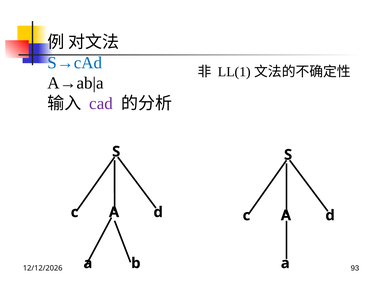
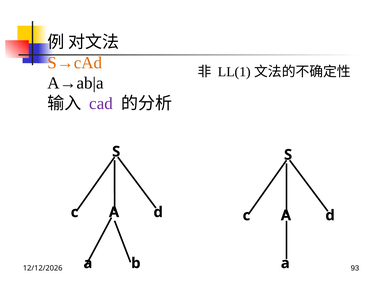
S→cAd colour: blue -> orange (75, 63)
